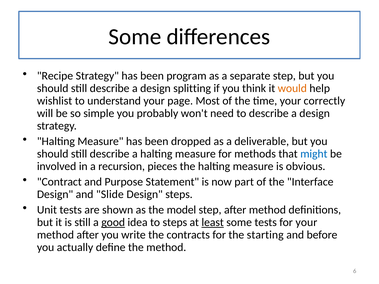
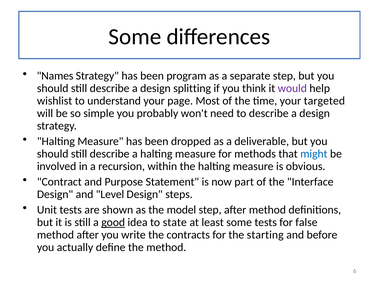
Recipe: Recipe -> Names (55, 76)
would colour: orange -> purple (292, 88)
correctly: correctly -> targeted (324, 101)
pieces: pieces -> within (162, 167)
Slide: Slide -> Level (110, 195)
to steps: steps -> state (175, 223)
least underline: present -> none (213, 223)
for your: your -> false (306, 223)
